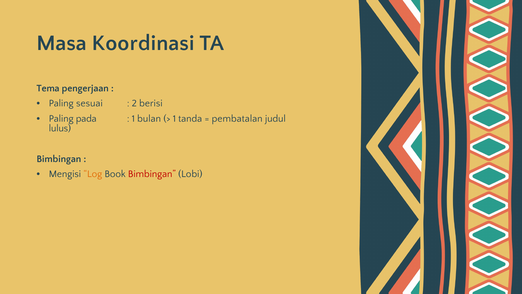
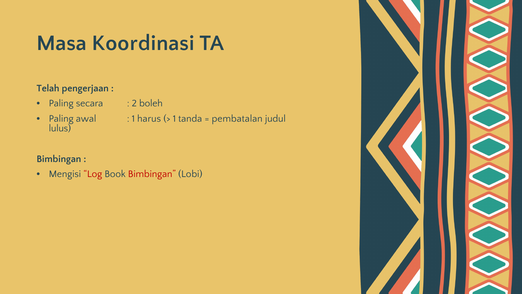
Tema: Tema -> Telah (48, 88)
sesuai: sesuai -> secara (90, 103)
berisi: berisi -> boleh (151, 103)
pada: pada -> awal (86, 118)
bulan: bulan -> harus (149, 118)
Log colour: orange -> red (93, 174)
